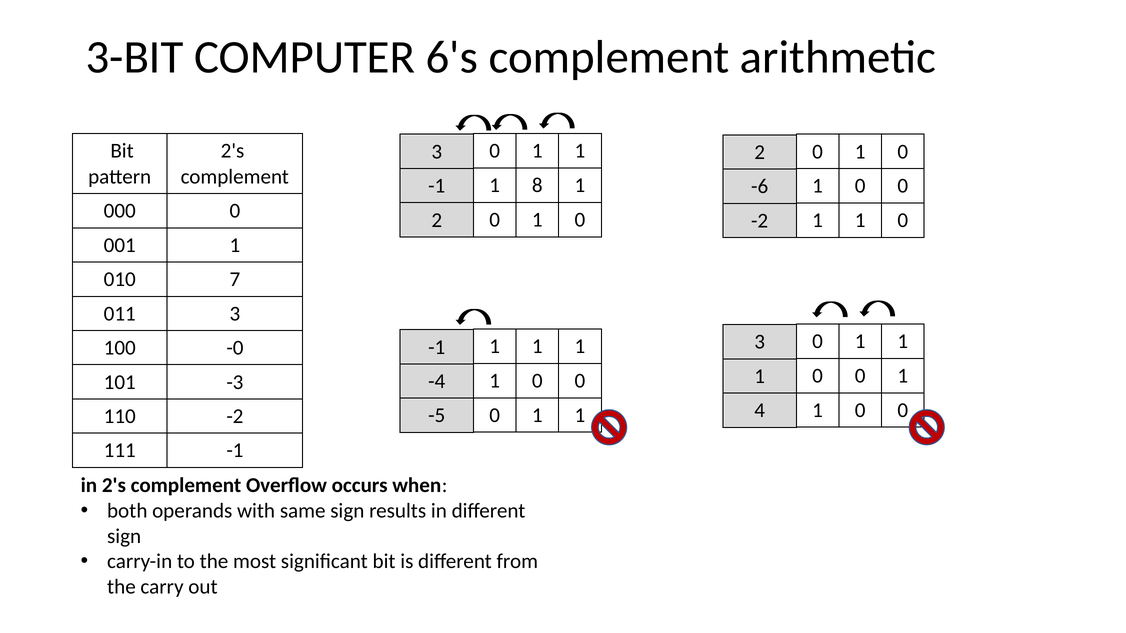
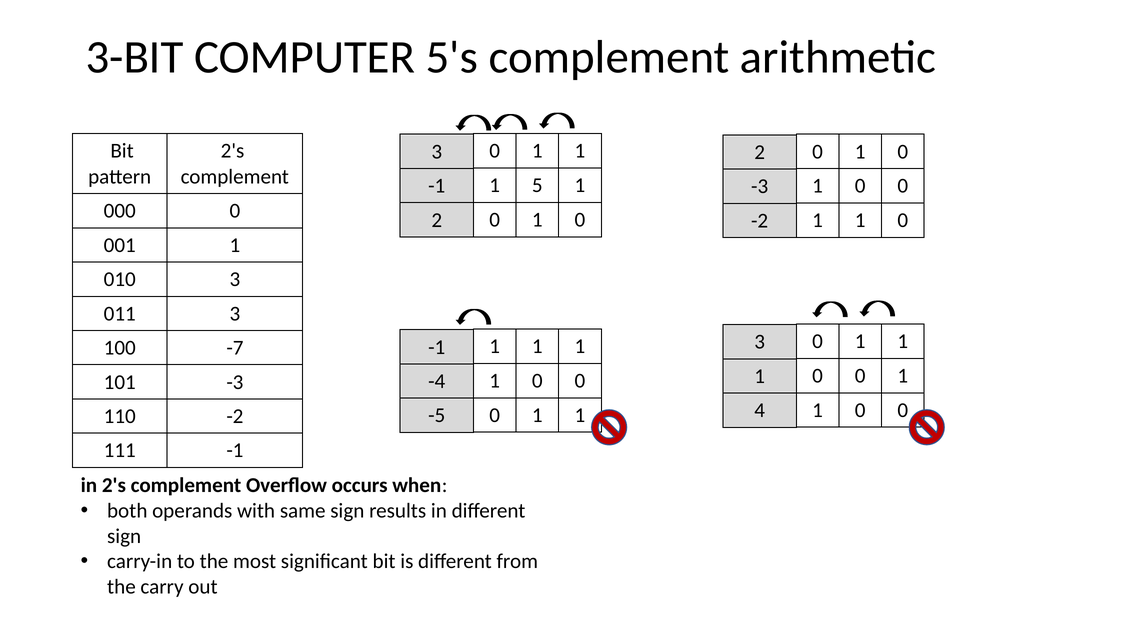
6's: 6's -> 5's (452, 57)
8: 8 -> 5 (537, 185)
-6: -6 -> -3 (760, 187)
010 7: 7 -> 3 (235, 280)
-0: -0 -> -7 (235, 348)
